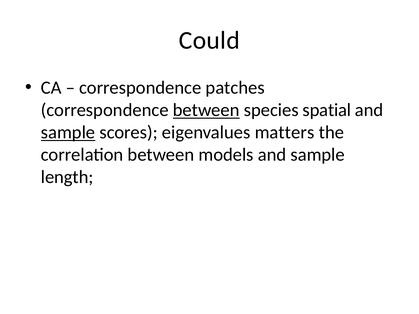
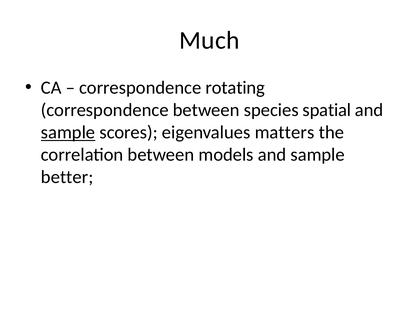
Could: Could -> Much (209, 41)
patches: patches -> rotating (235, 88)
between underline: present -> none (206, 110)
length: length -> better (67, 177)
